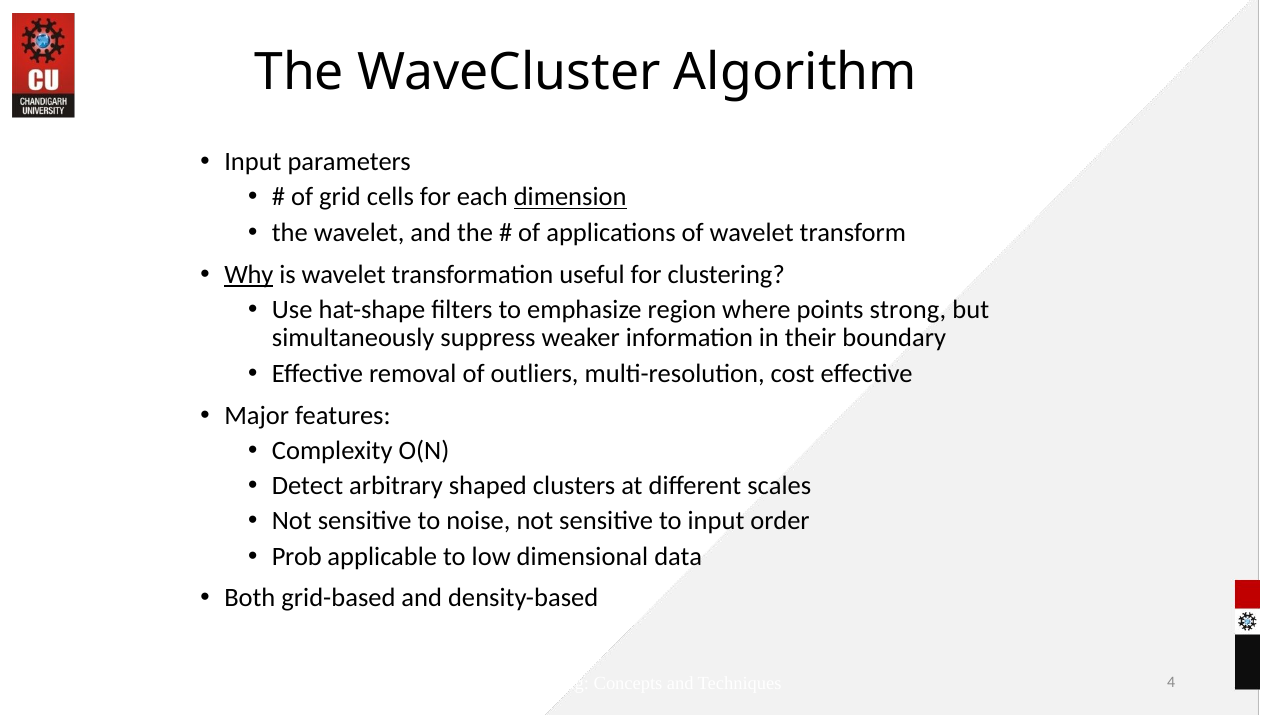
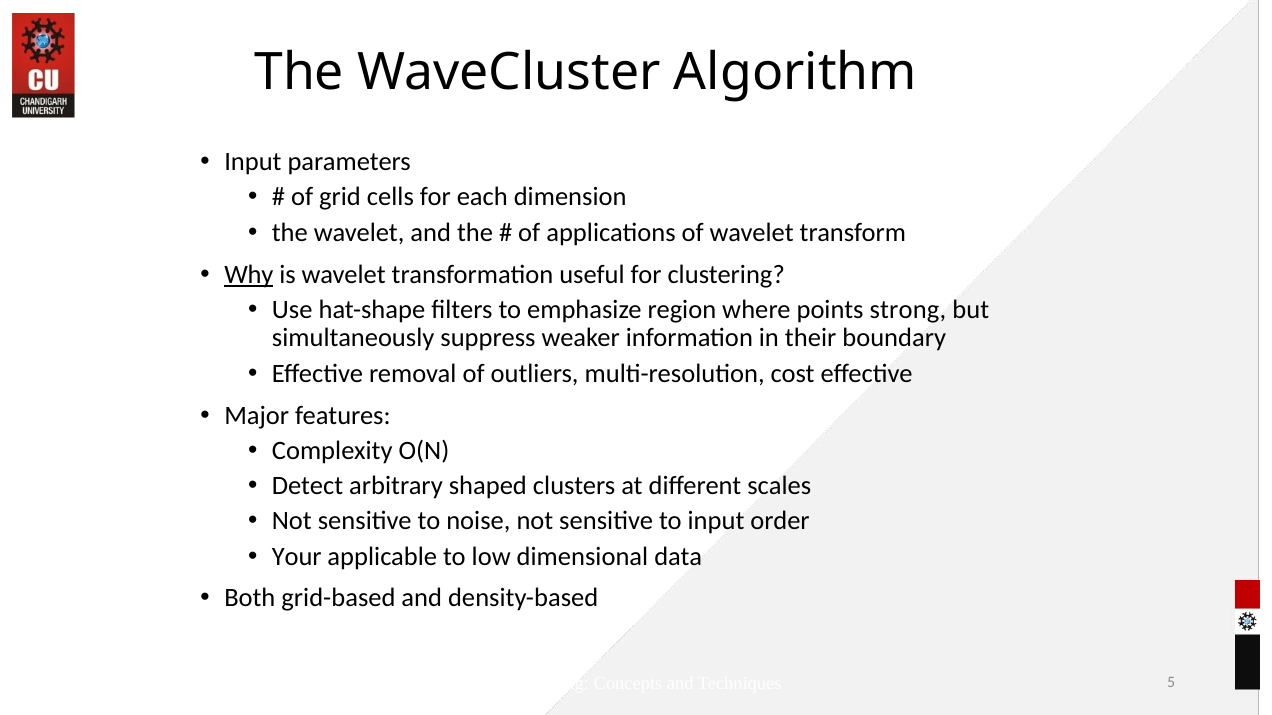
dimension underline: present -> none (570, 197)
Prob: Prob -> Your (297, 557)
4: 4 -> 5 (1171, 683)
